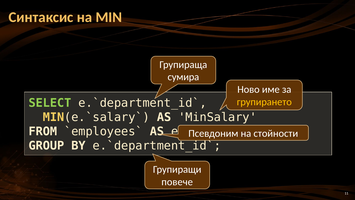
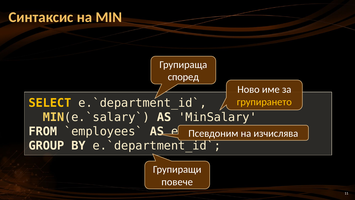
сумира: сумира -> според (183, 77)
SELECT colour: light green -> yellow (50, 103)
стойности: стойности -> изчислява (276, 133)
